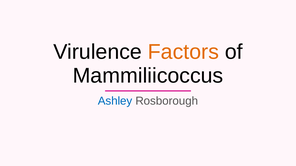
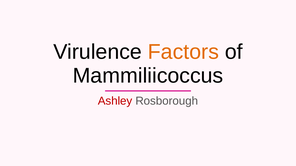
Ashley colour: blue -> red (115, 101)
